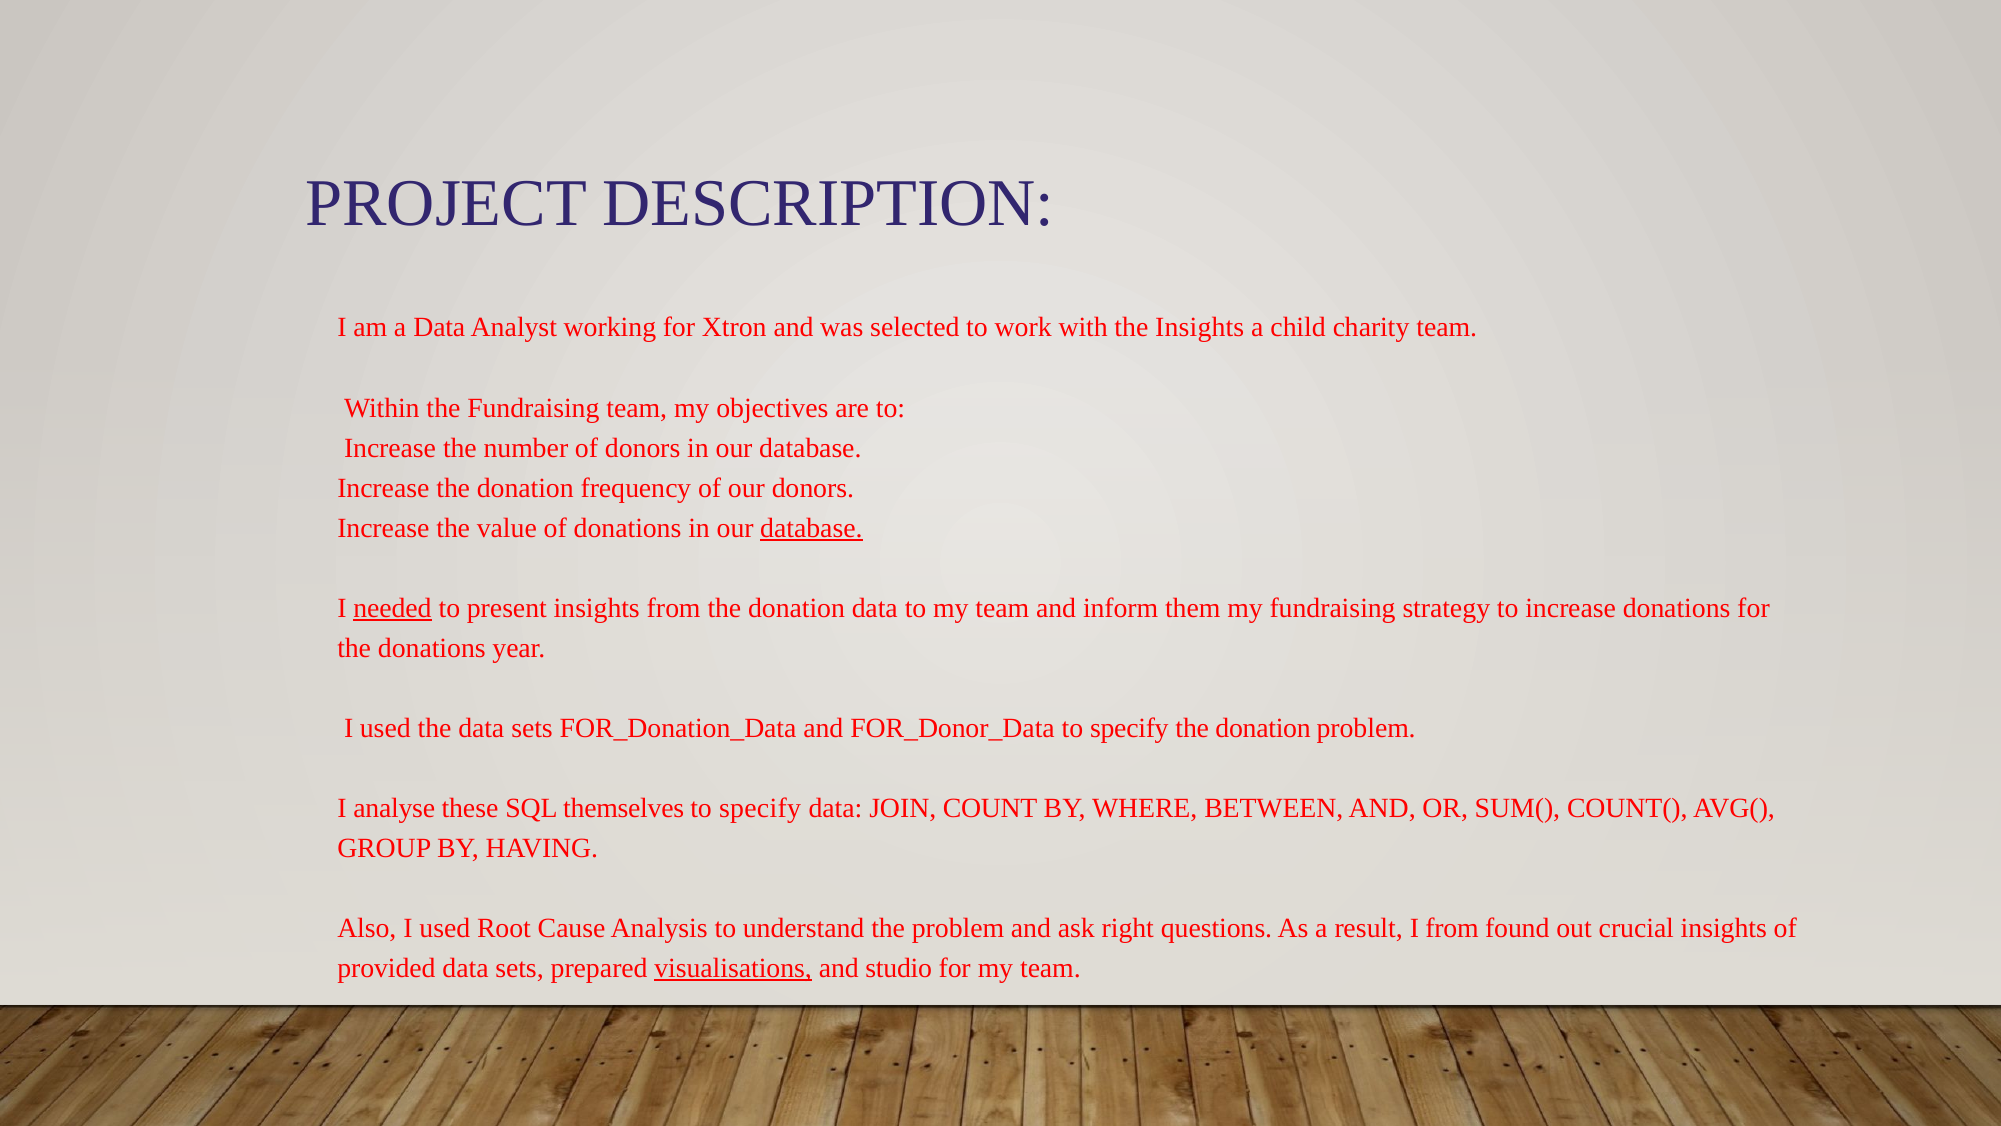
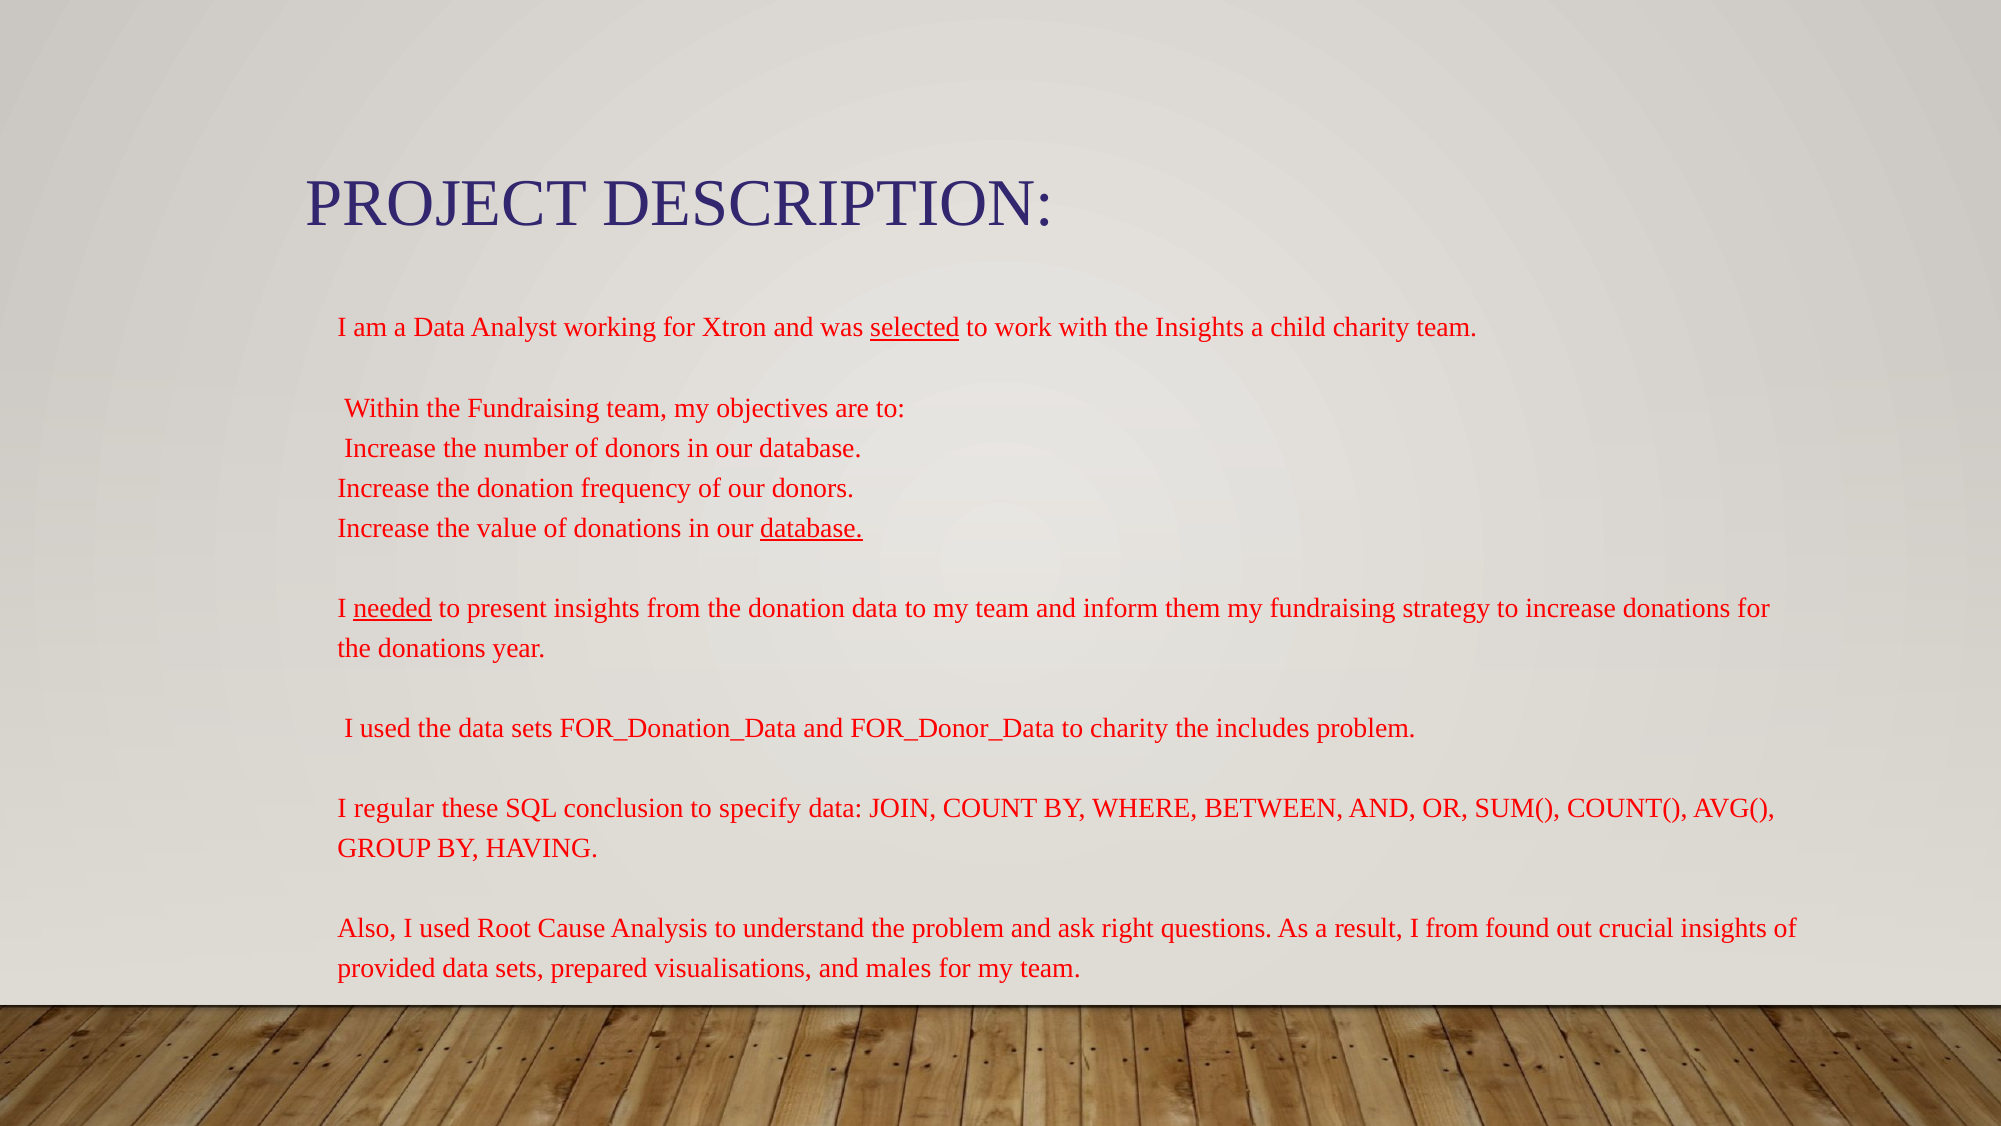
selected underline: none -> present (915, 328)
FOR_Donor_Data to specify: specify -> charity (1129, 728)
donation: donation -> includes (1263, 728)
analyse: analyse -> regular (394, 808)
themselves: themselves -> conclusion (624, 808)
visualisations underline: present -> none (733, 968)
studio: studio -> males (898, 968)
